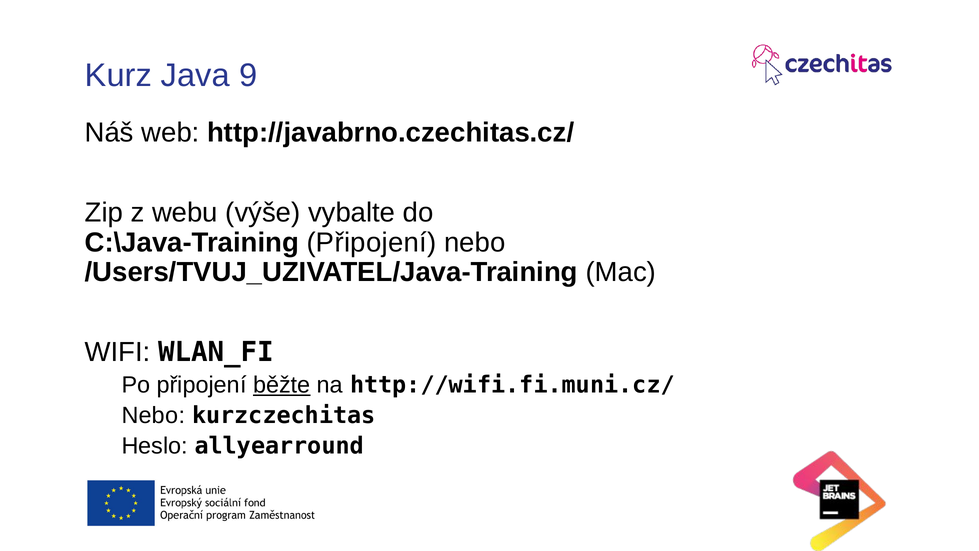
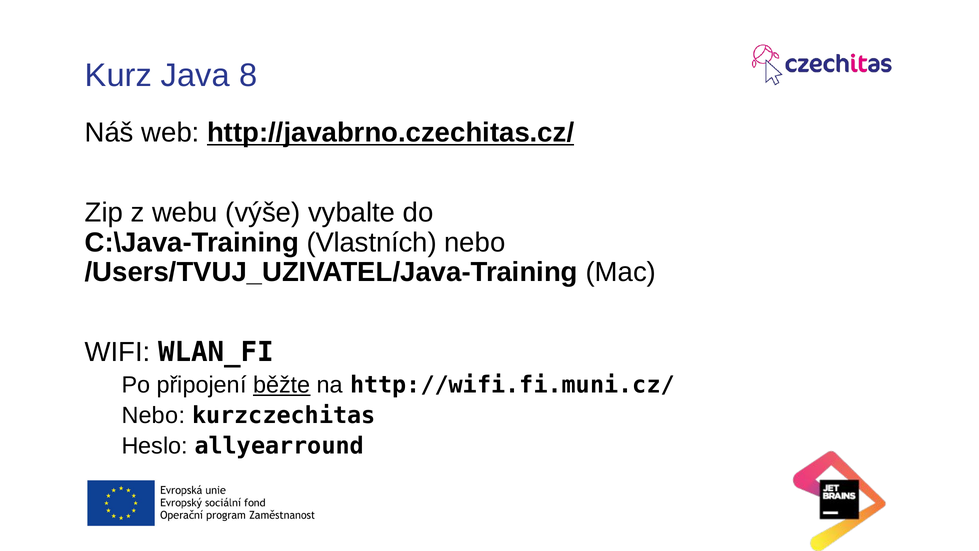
9: 9 -> 8 (248, 75)
http://javabrno.czechitas.cz/ underline: none -> present (391, 133)
C:\Java-Training Připojení: Připojení -> Vlastních (372, 242)
